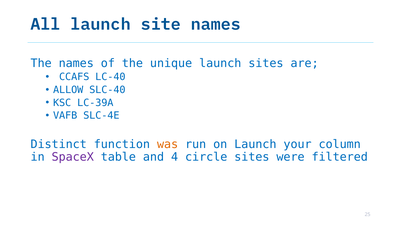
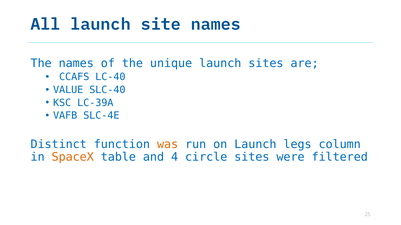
ALLOW: ALLOW -> VALUE (68, 90)
your: your -> legs (298, 145)
SpaceX colour: purple -> orange (73, 157)
